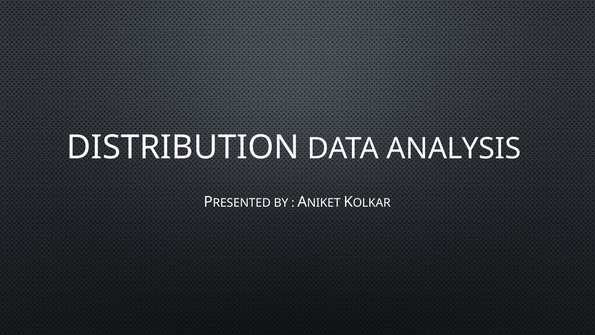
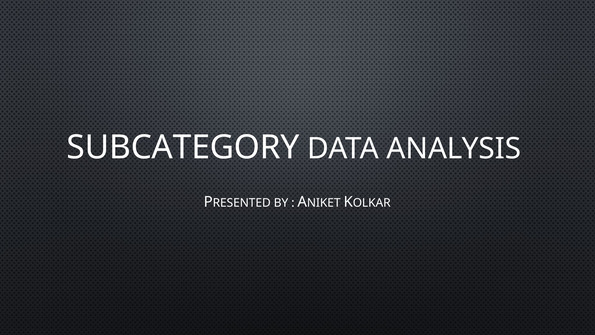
DISTRIBUTION: DISTRIBUTION -> SUBCATEGORY (183, 147)
